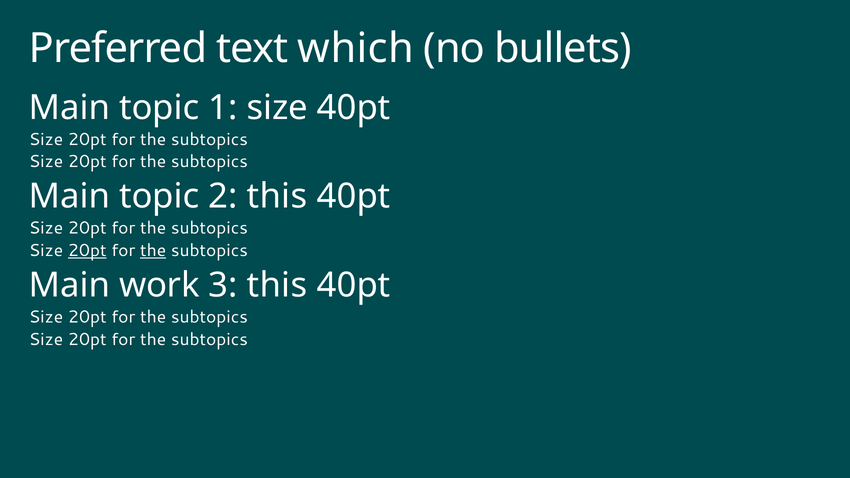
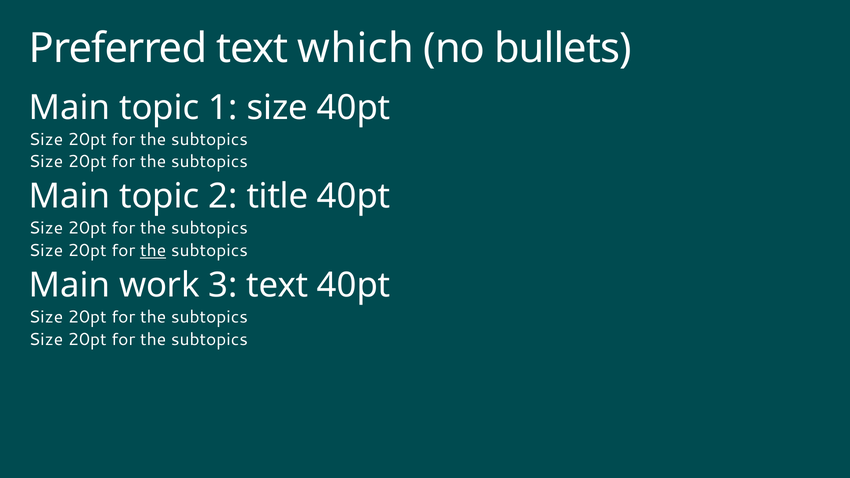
2 this: this -> title (277, 197)
20pt underline: present -> none (87, 250)
3 this: this -> text (277, 285)
